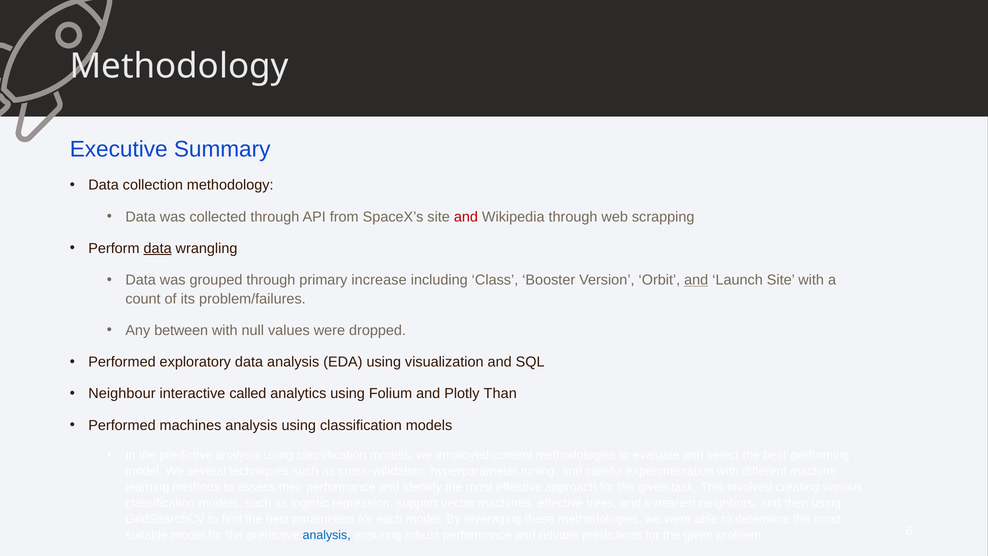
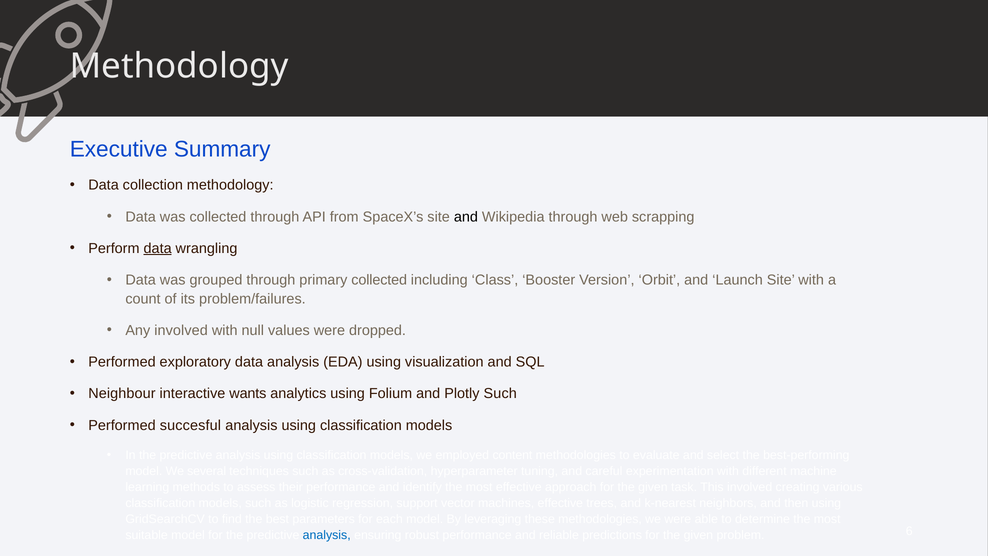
and colour: red -> black (466, 217)
primary increase: increase -> collected (379, 280)
and underline: present -> none (696, 280)
Any between: between -> involved (181, 330)
called: called -> wants (248, 394)
Plotly Than: Than -> Such (500, 394)
Performed machines: machines -> succesful (190, 425)
